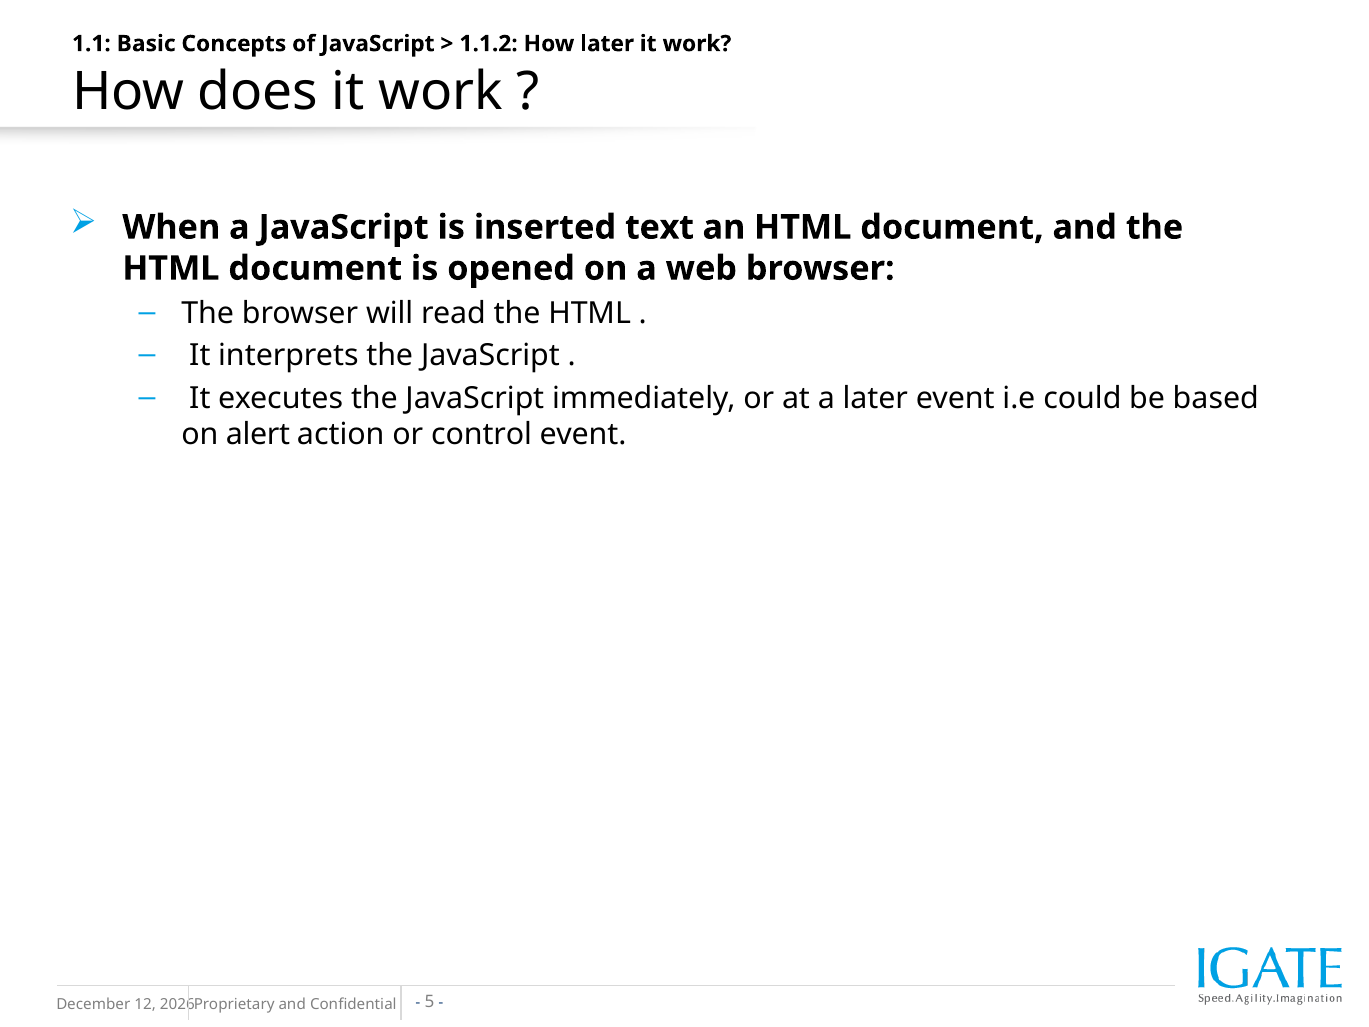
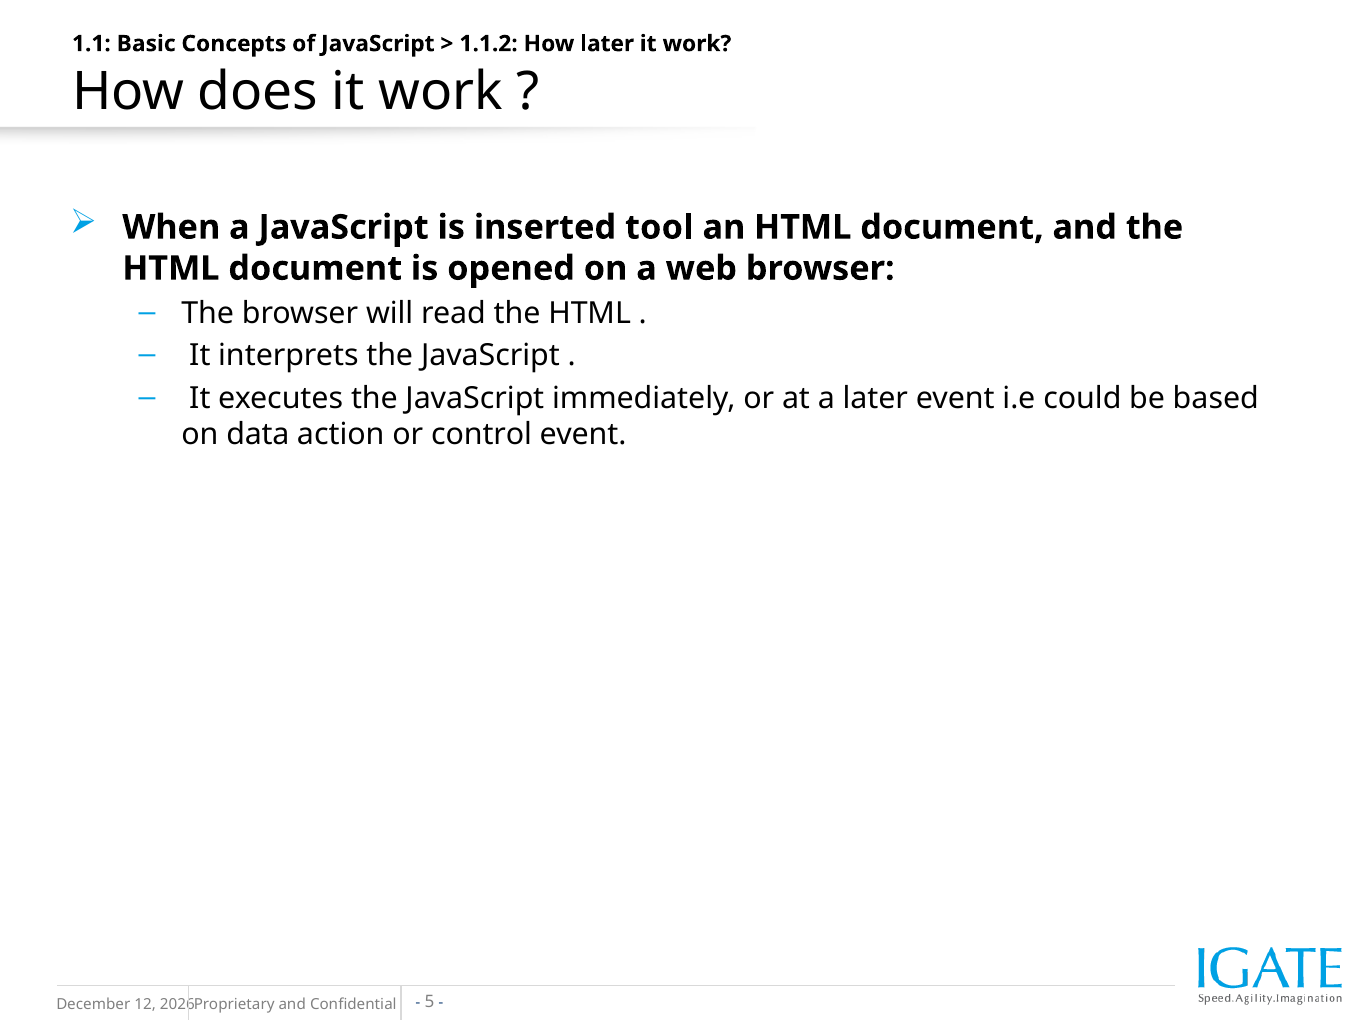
text: text -> tool (659, 227)
alert: alert -> data (258, 435)
